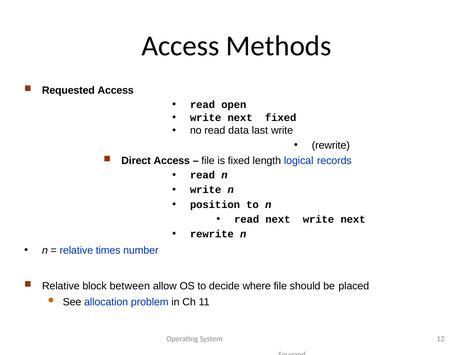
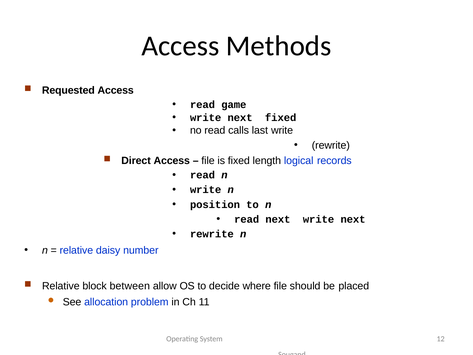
open: open -> game (234, 105)
data: data -> calls (239, 130)
times: times -> daisy (108, 250)
